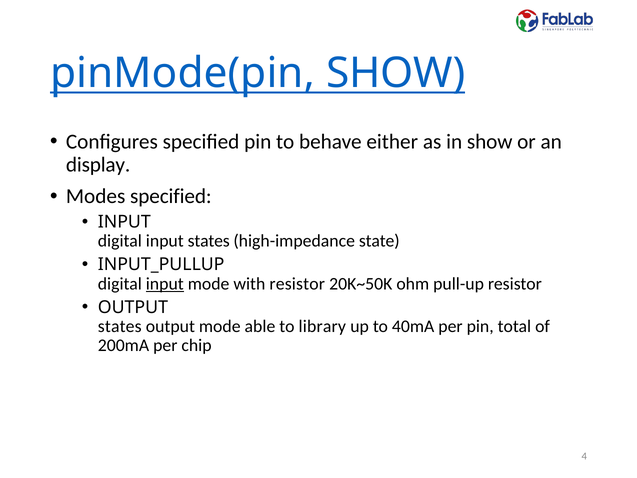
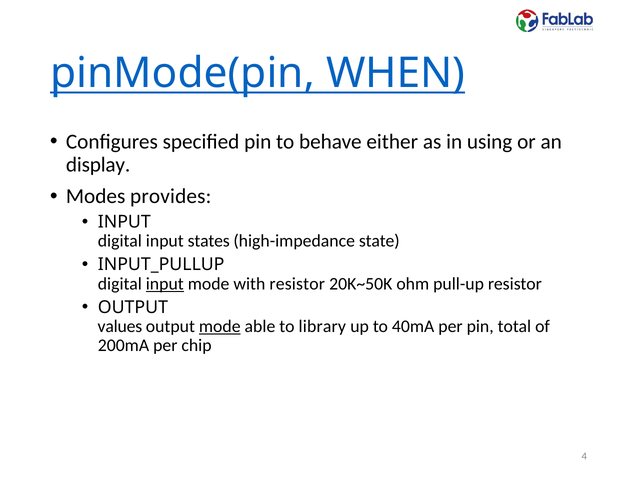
pinMode(pin SHOW: SHOW -> WHEN (396, 73)
in show: show -> using (490, 142)
Modes specified: specified -> provides (171, 196)
states: states -> values (120, 326)
mode underline: none -> present (220, 326)
